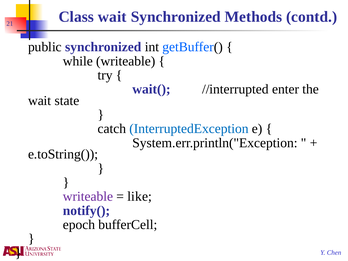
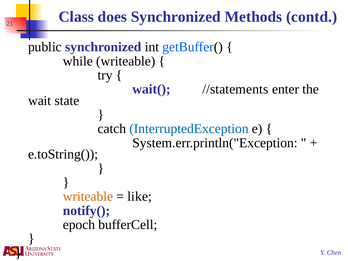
Class wait: wait -> does (112, 17)
//interrupted: //interrupted -> //statements (235, 89)
writeable colour: purple -> orange (88, 196)
